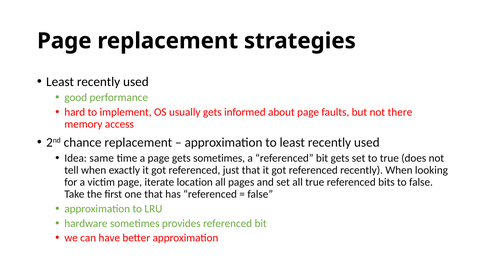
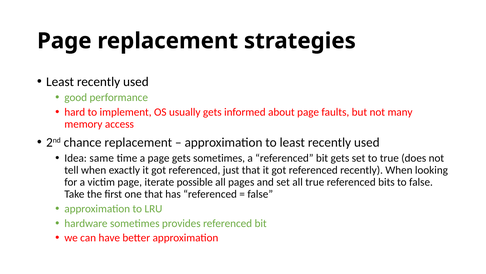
there: there -> many (400, 112)
location: location -> possible (195, 182)
